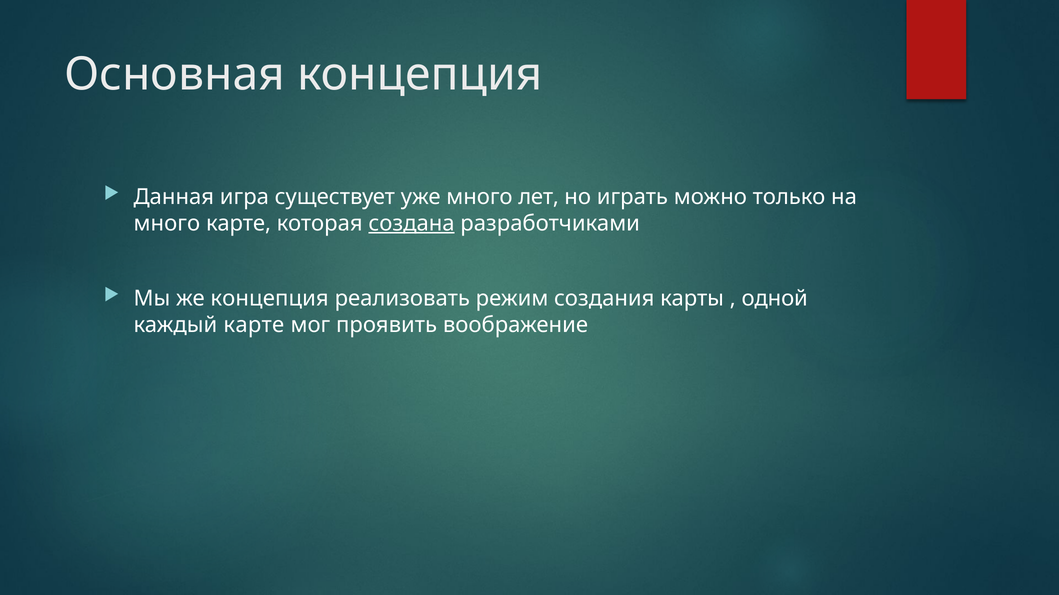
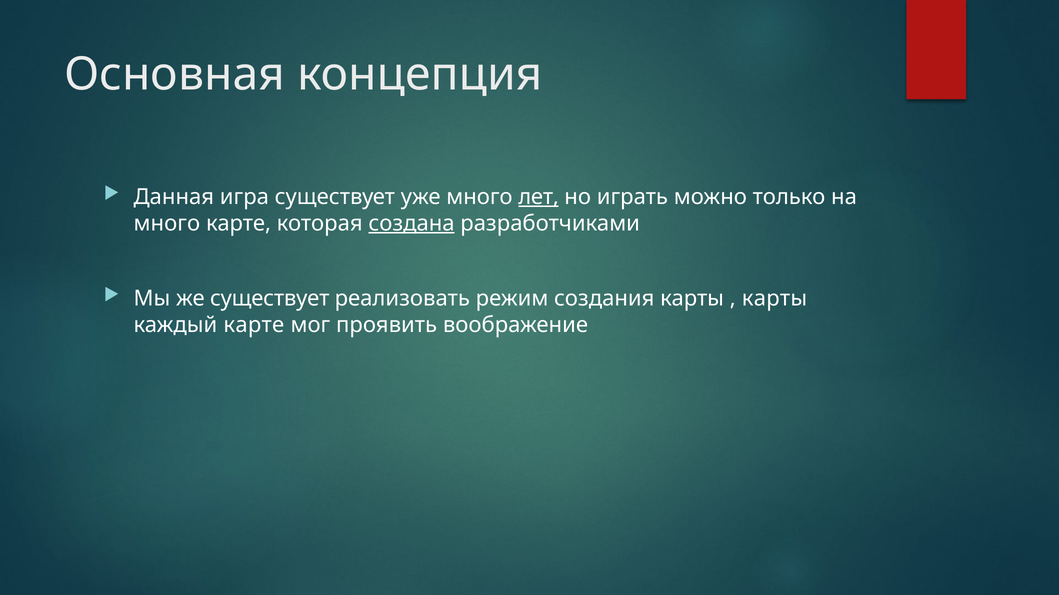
лет underline: none -> present (539, 197)
же концепция: концепция -> существует (270, 299)
одной: одной -> карты (774, 299)
